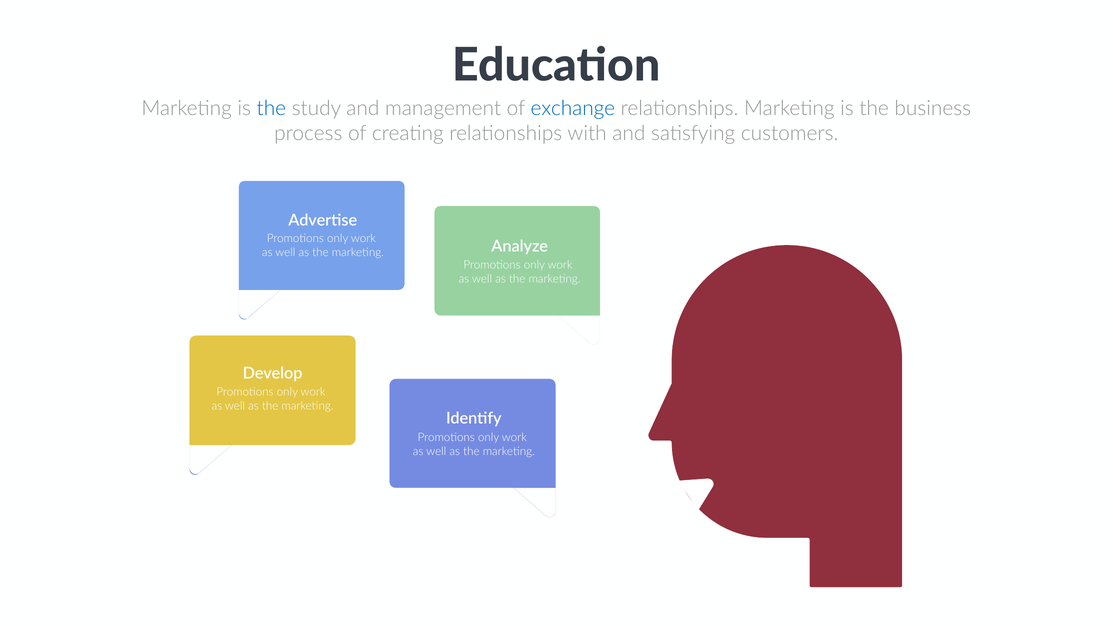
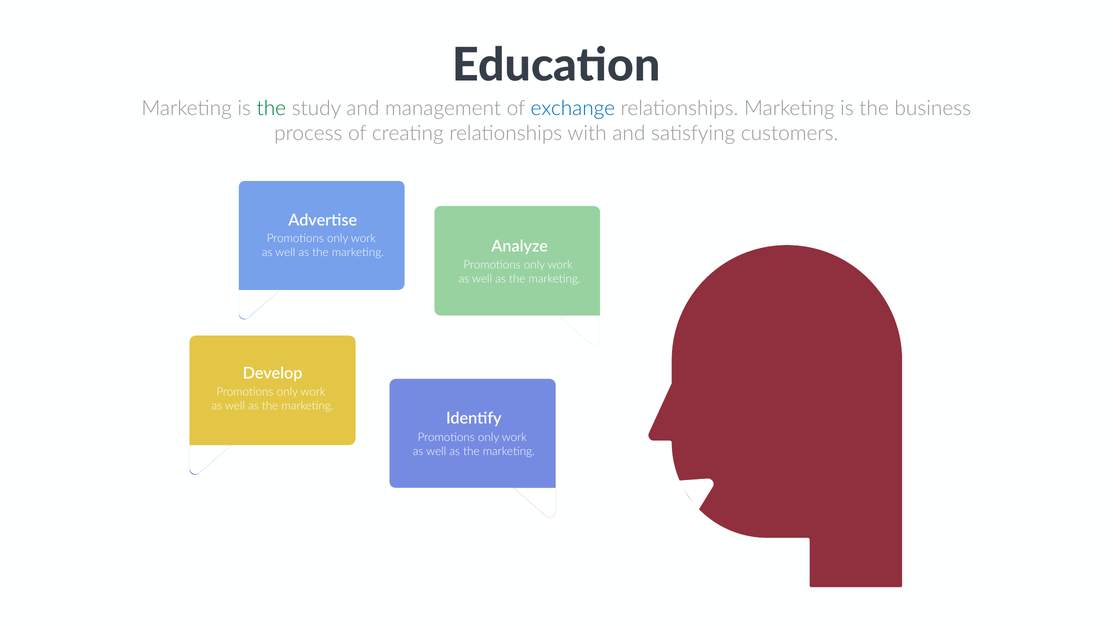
the colour: blue -> green (271, 109)
